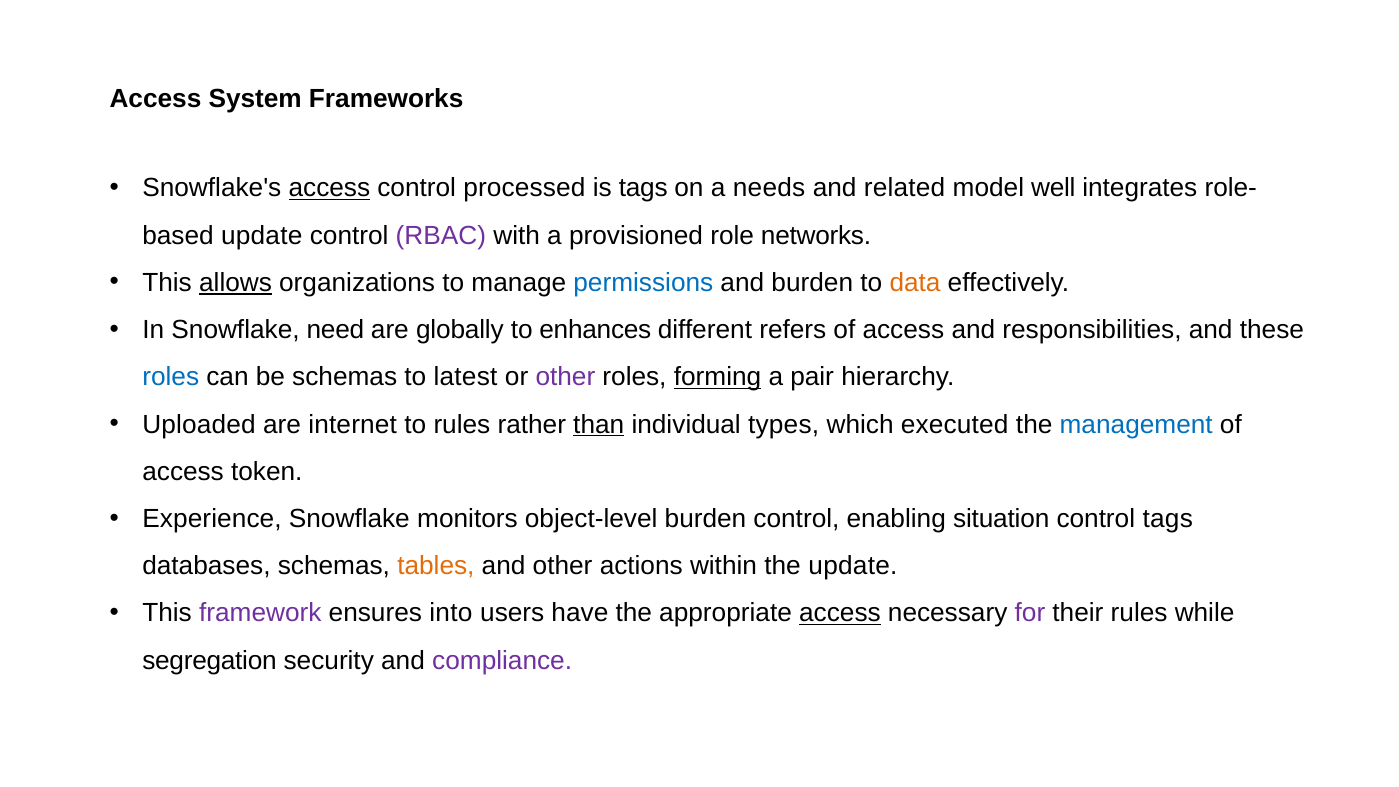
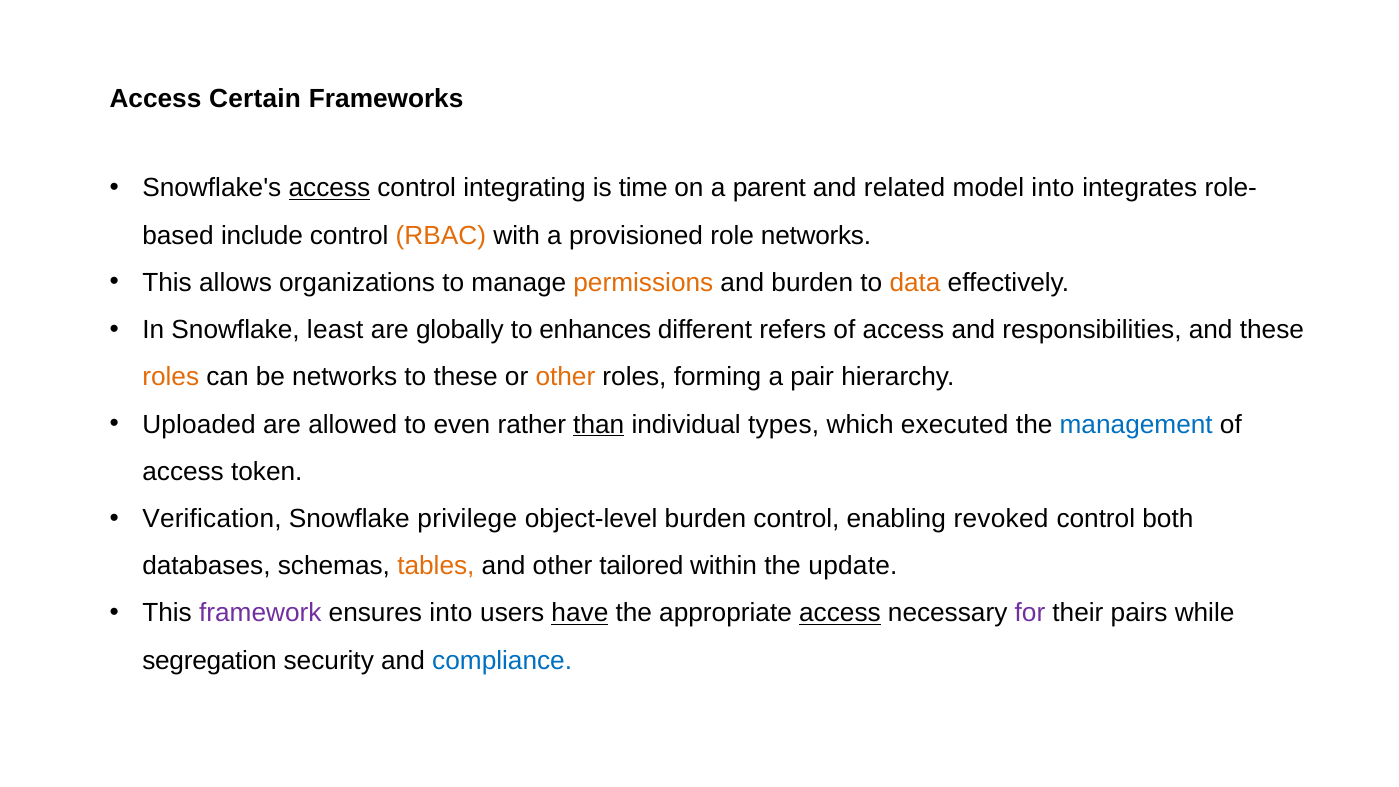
System: System -> Certain (255, 99)
processed: processed -> integrating (524, 188)
is tags: tags -> time (643, 188)
needs: needs -> parent (769, 188)
model well: well -> into (1053, 188)
update: update -> include (262, 235)
RBAC colour: purple -> orange (441, 235)
allows underline: present -> none (236, 283)
permissions colour: blue -> orange (643, 283)
need: need -> least (335, 330)
roles colour: blue -> orange (171, 377)
be schemas: schemas -> networks (345, 377)
to latest: latest -> these (466, 377)
other colour: purple -> orange (565, 377)
forming underline: present -> none (718, 377)
internet: internet -> allowed (353, 424)
to rules: rules -> even (462, 424)
Experience: Experience -> Verification (212, 519)
monitors: monitors -> privilege (467, 519)
situation: situation -> revoked (1001, 519)
control tags: tags -> both (1168, 519)
actions: actions -> tailored (641, 566)
have underline: none -> present (580, 613)
their rules: rules -> pairs (1139, 613)
compliance colour: purple -> blue (502, 660)
